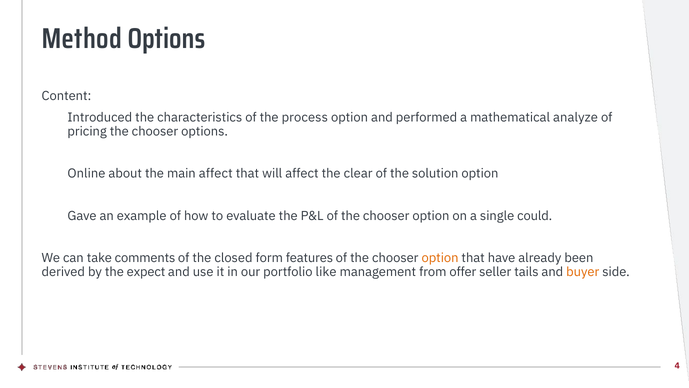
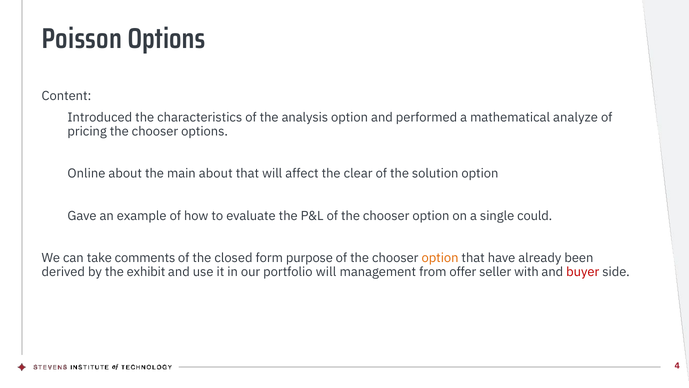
Method: Method -> Poisson (82, 39)
process: process -> analysis (305, 117)
main affect: affect -> about (216, 173)
features: features -> purpose (309, 258)
expect: expect -> exhibit (146, 272)
portfolio like: like -> will (326, 272)
tails: tails -> with (526, 272)
buyer colour: orange -> red (583, 272)
